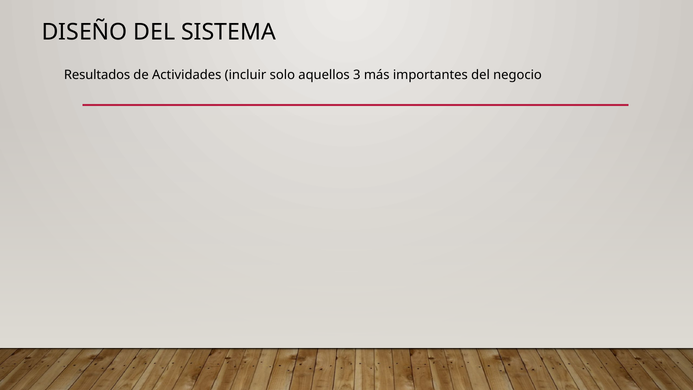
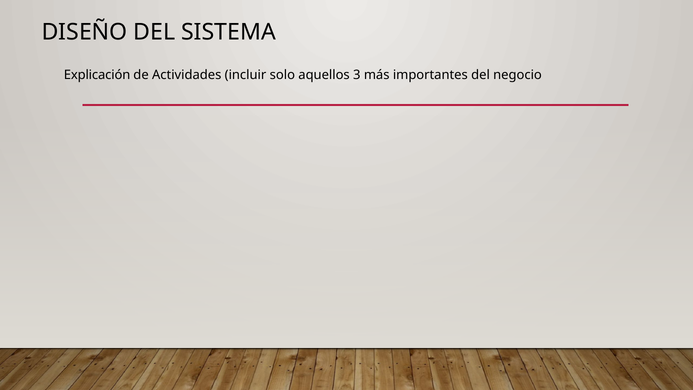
Resultados: Resultados -> Explicación (97, 75)
